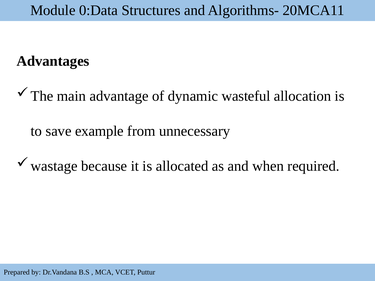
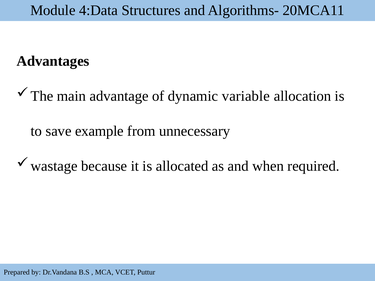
0:Data: 0:Data -> 4:Data (99, 10)
wasteful: wasteful -> variable (246, 96)
